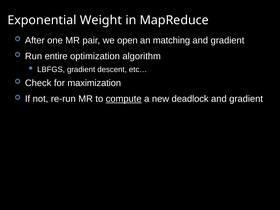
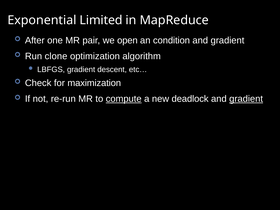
Weight: Weight -> Limited (101, 20)
matching: matching -> condition (171, 40)
entire: entire -> clone (56, 56)
gradient underline: none -> present (246, 99)
